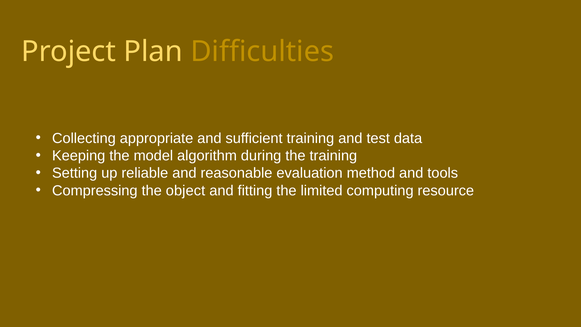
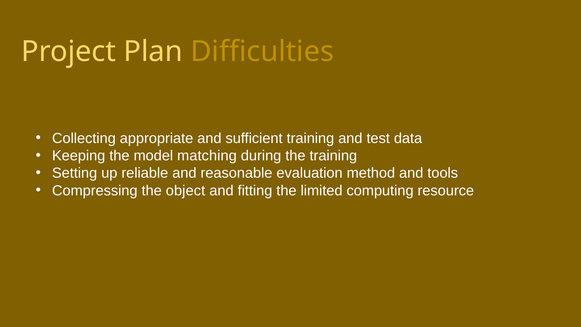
algorithm: algorithm -> matching (207, 156)
